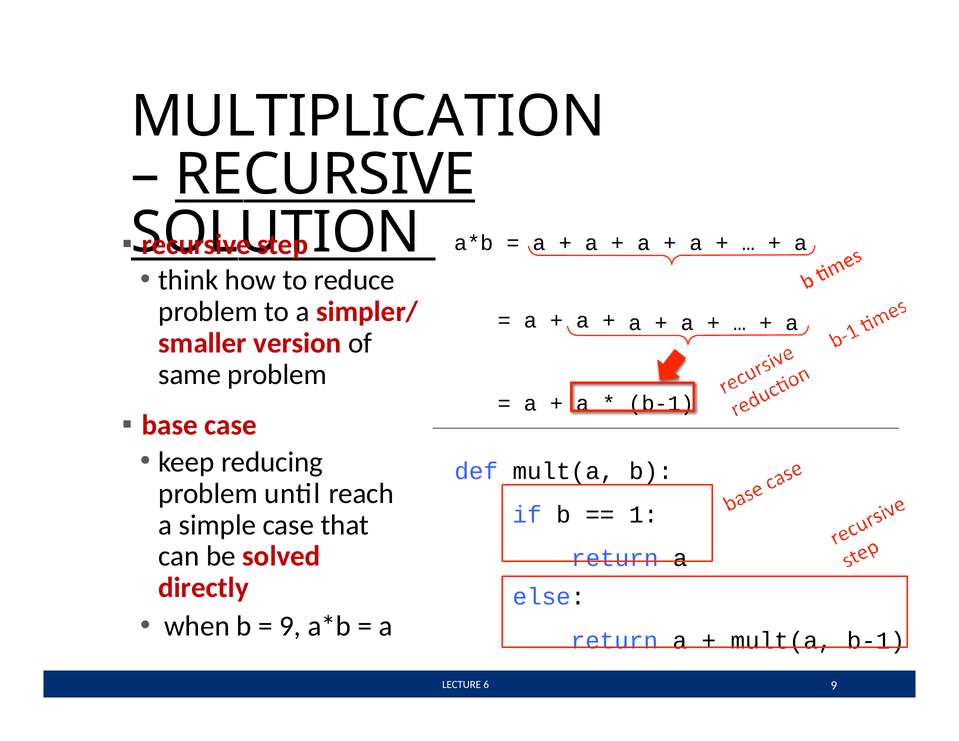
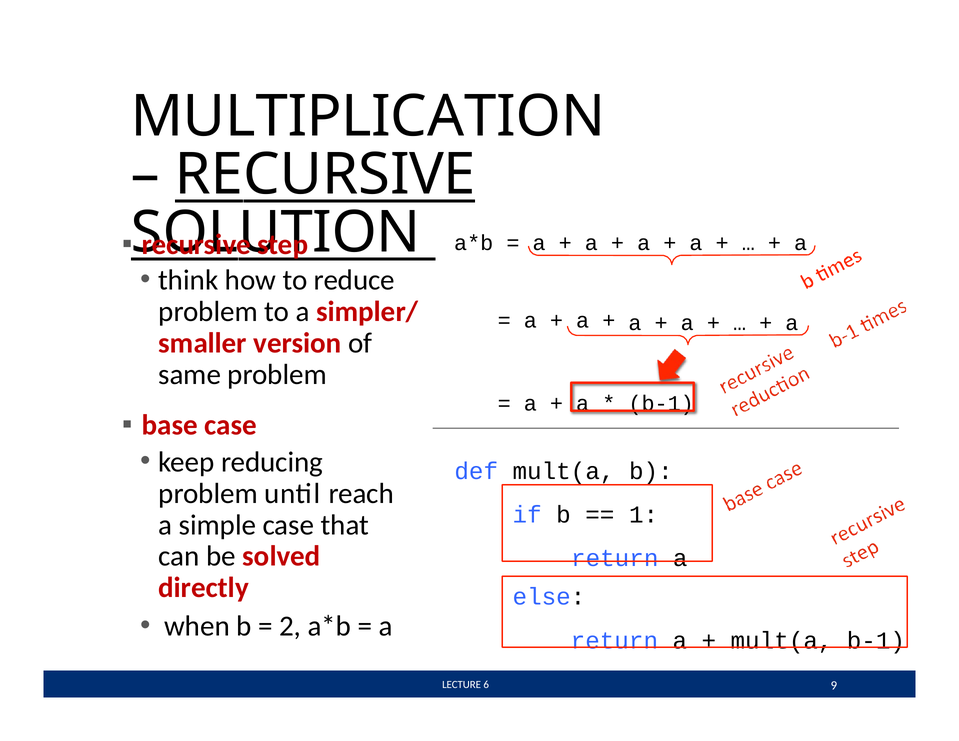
9: 9 -> 2 (290, 626)
